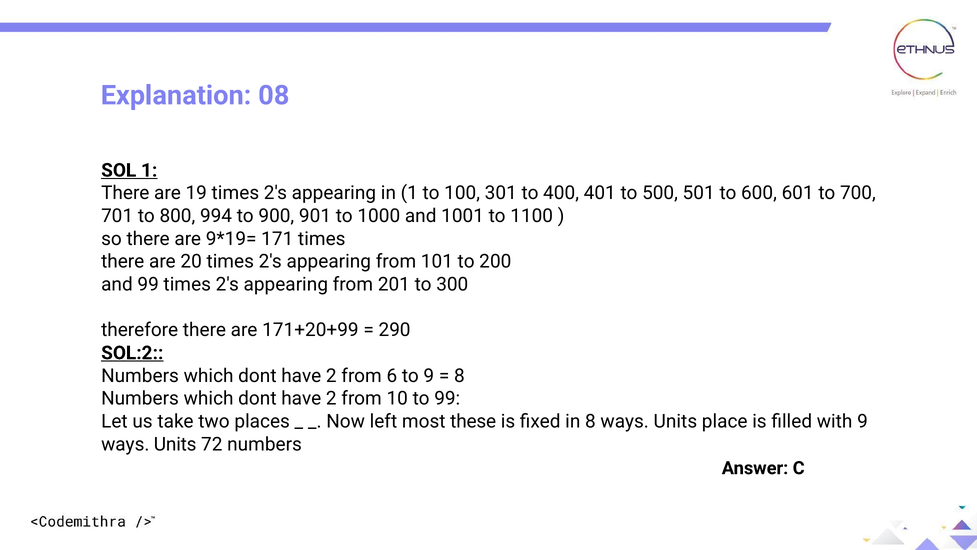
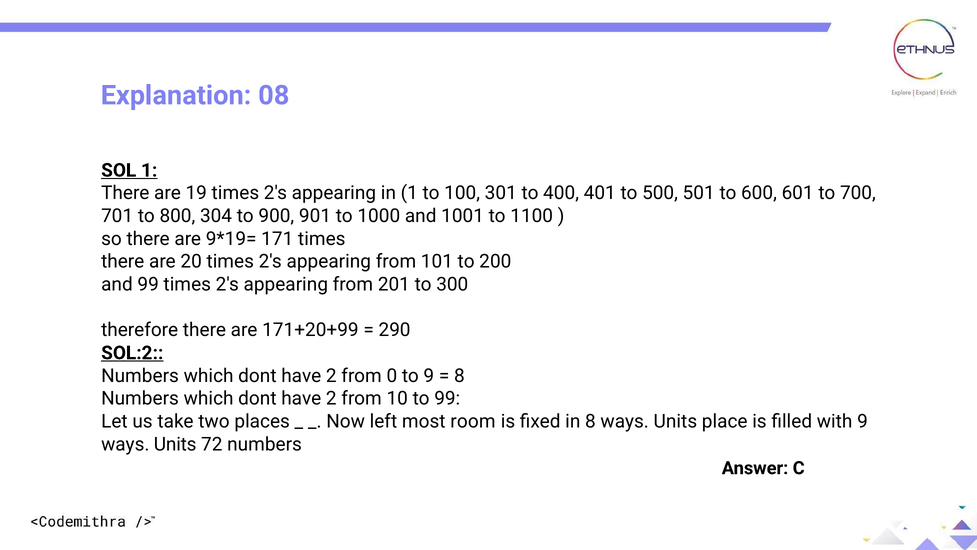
994: 994 -> 304 (216, 216)
6: 6 -> 0 (392, 376)
these: these -> room (473, 421)
